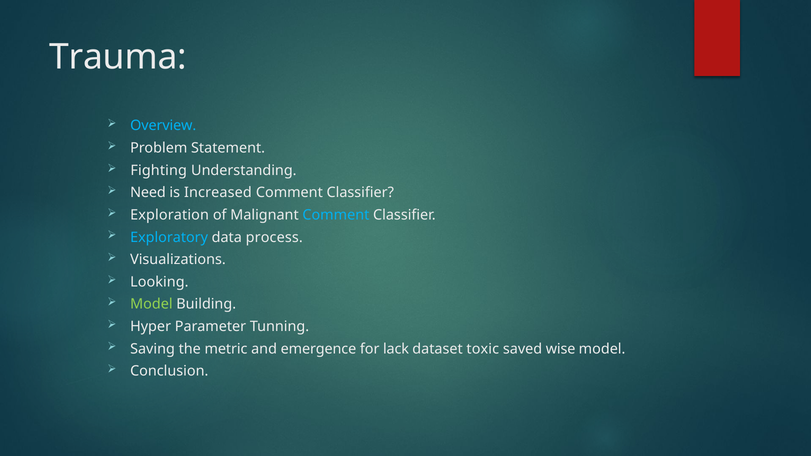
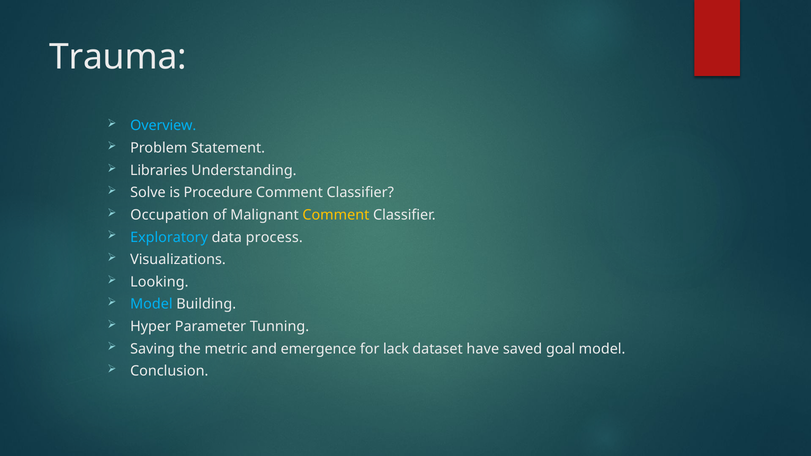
Fighting: Fighting -> Libraries (159, 170)
Need: Need -> Solve (148, 193)
Increased: Increased -> Procedure (218, 193)
Exploration: Exploration -> Occupation (170, 215)
Comment colour: light blue -> yellow (336, 215)
Model colour: light green -> light blue (151, 304)
toxic: toxic -> have (483, 349)
wise: wise -> goal (561, 349)
